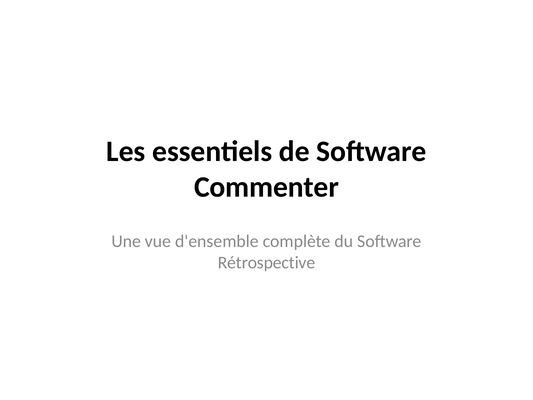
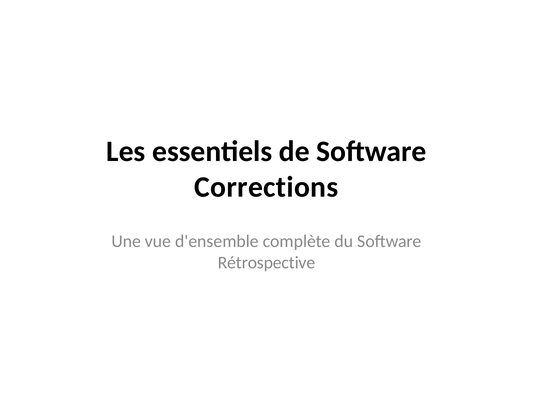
Commenter: Commenter -> Corrections (266, 187)
